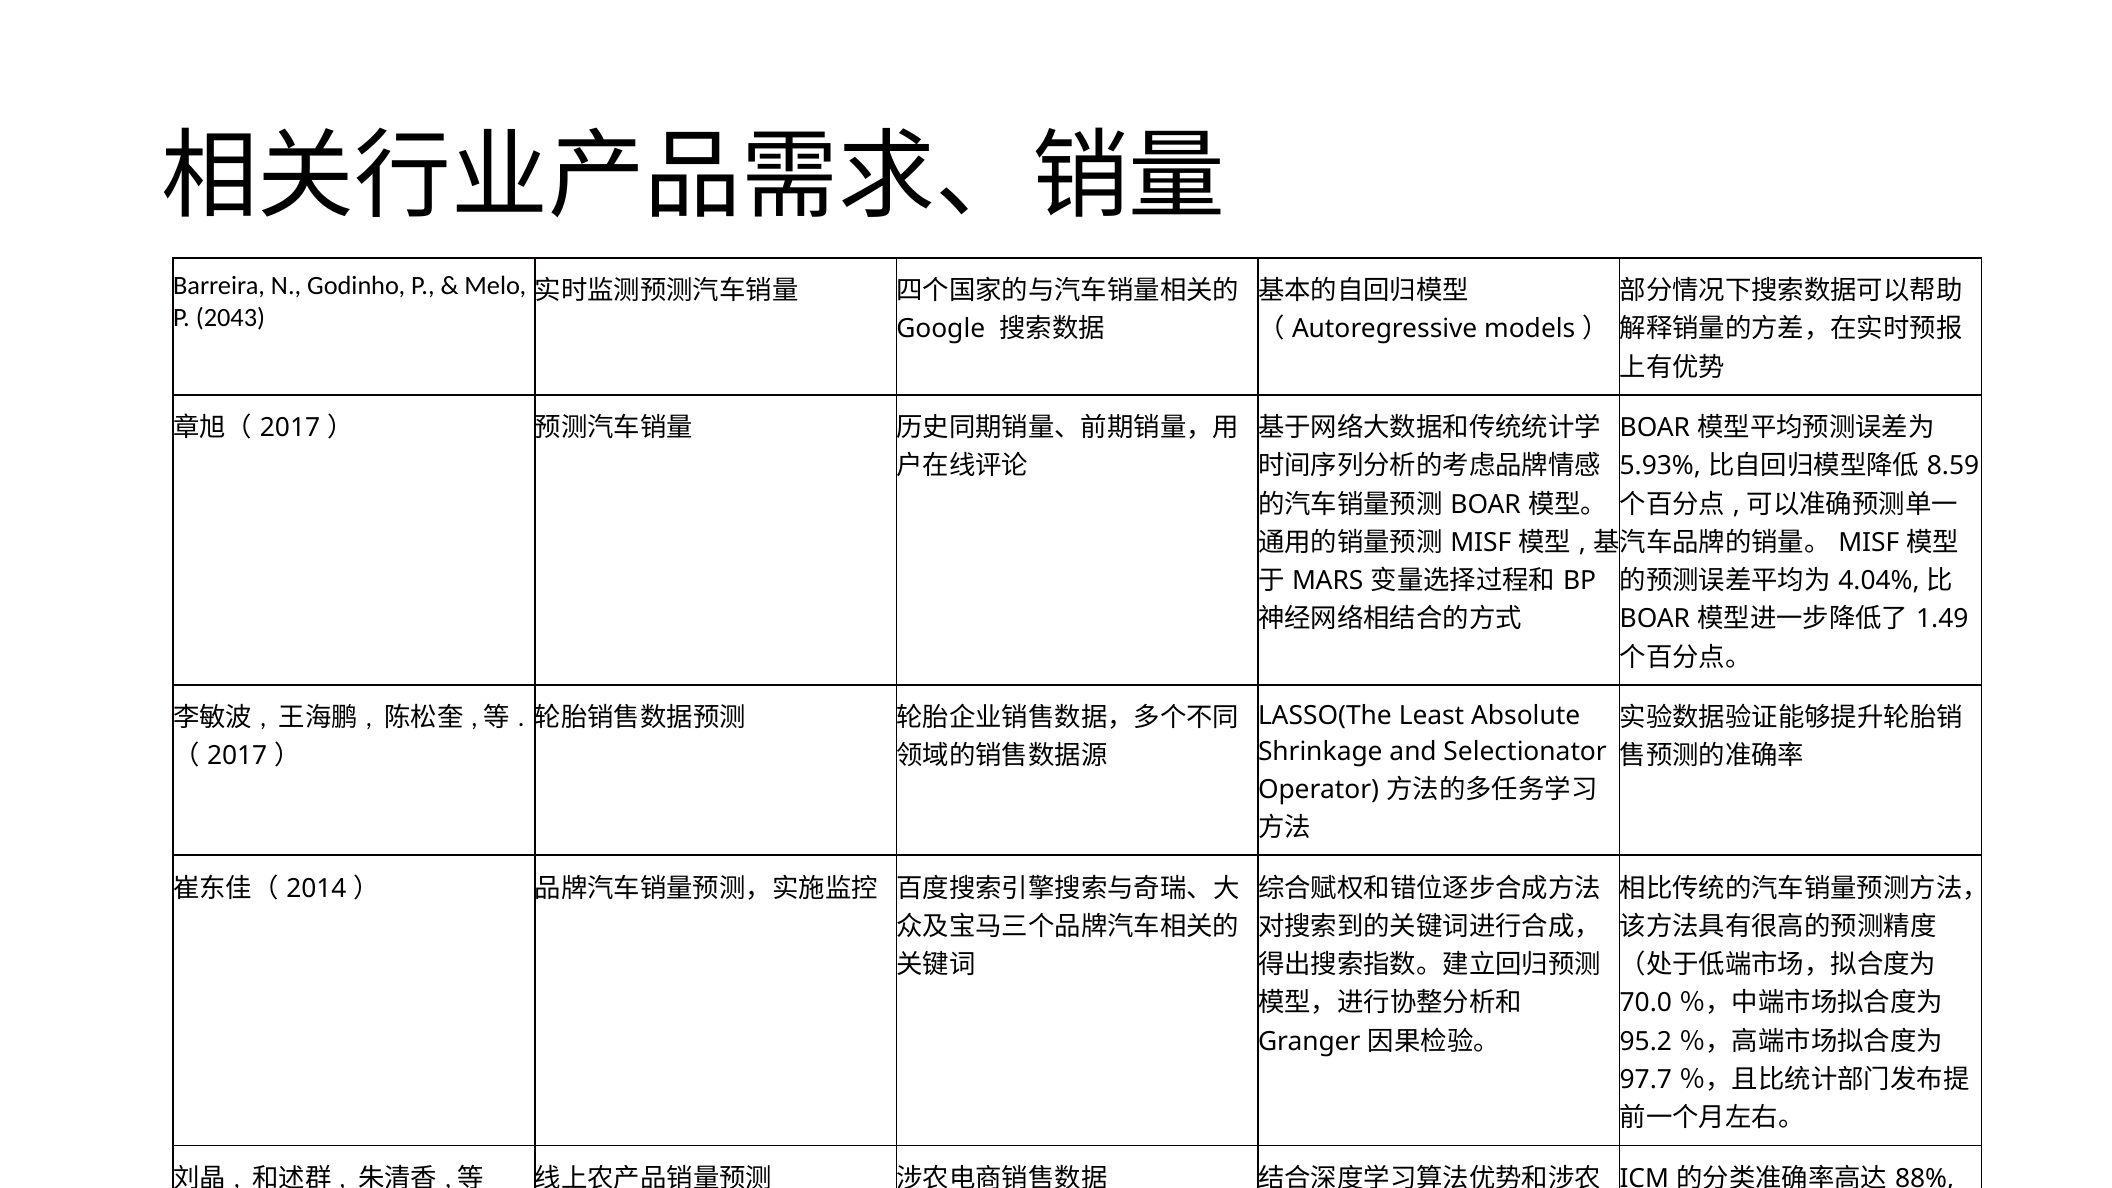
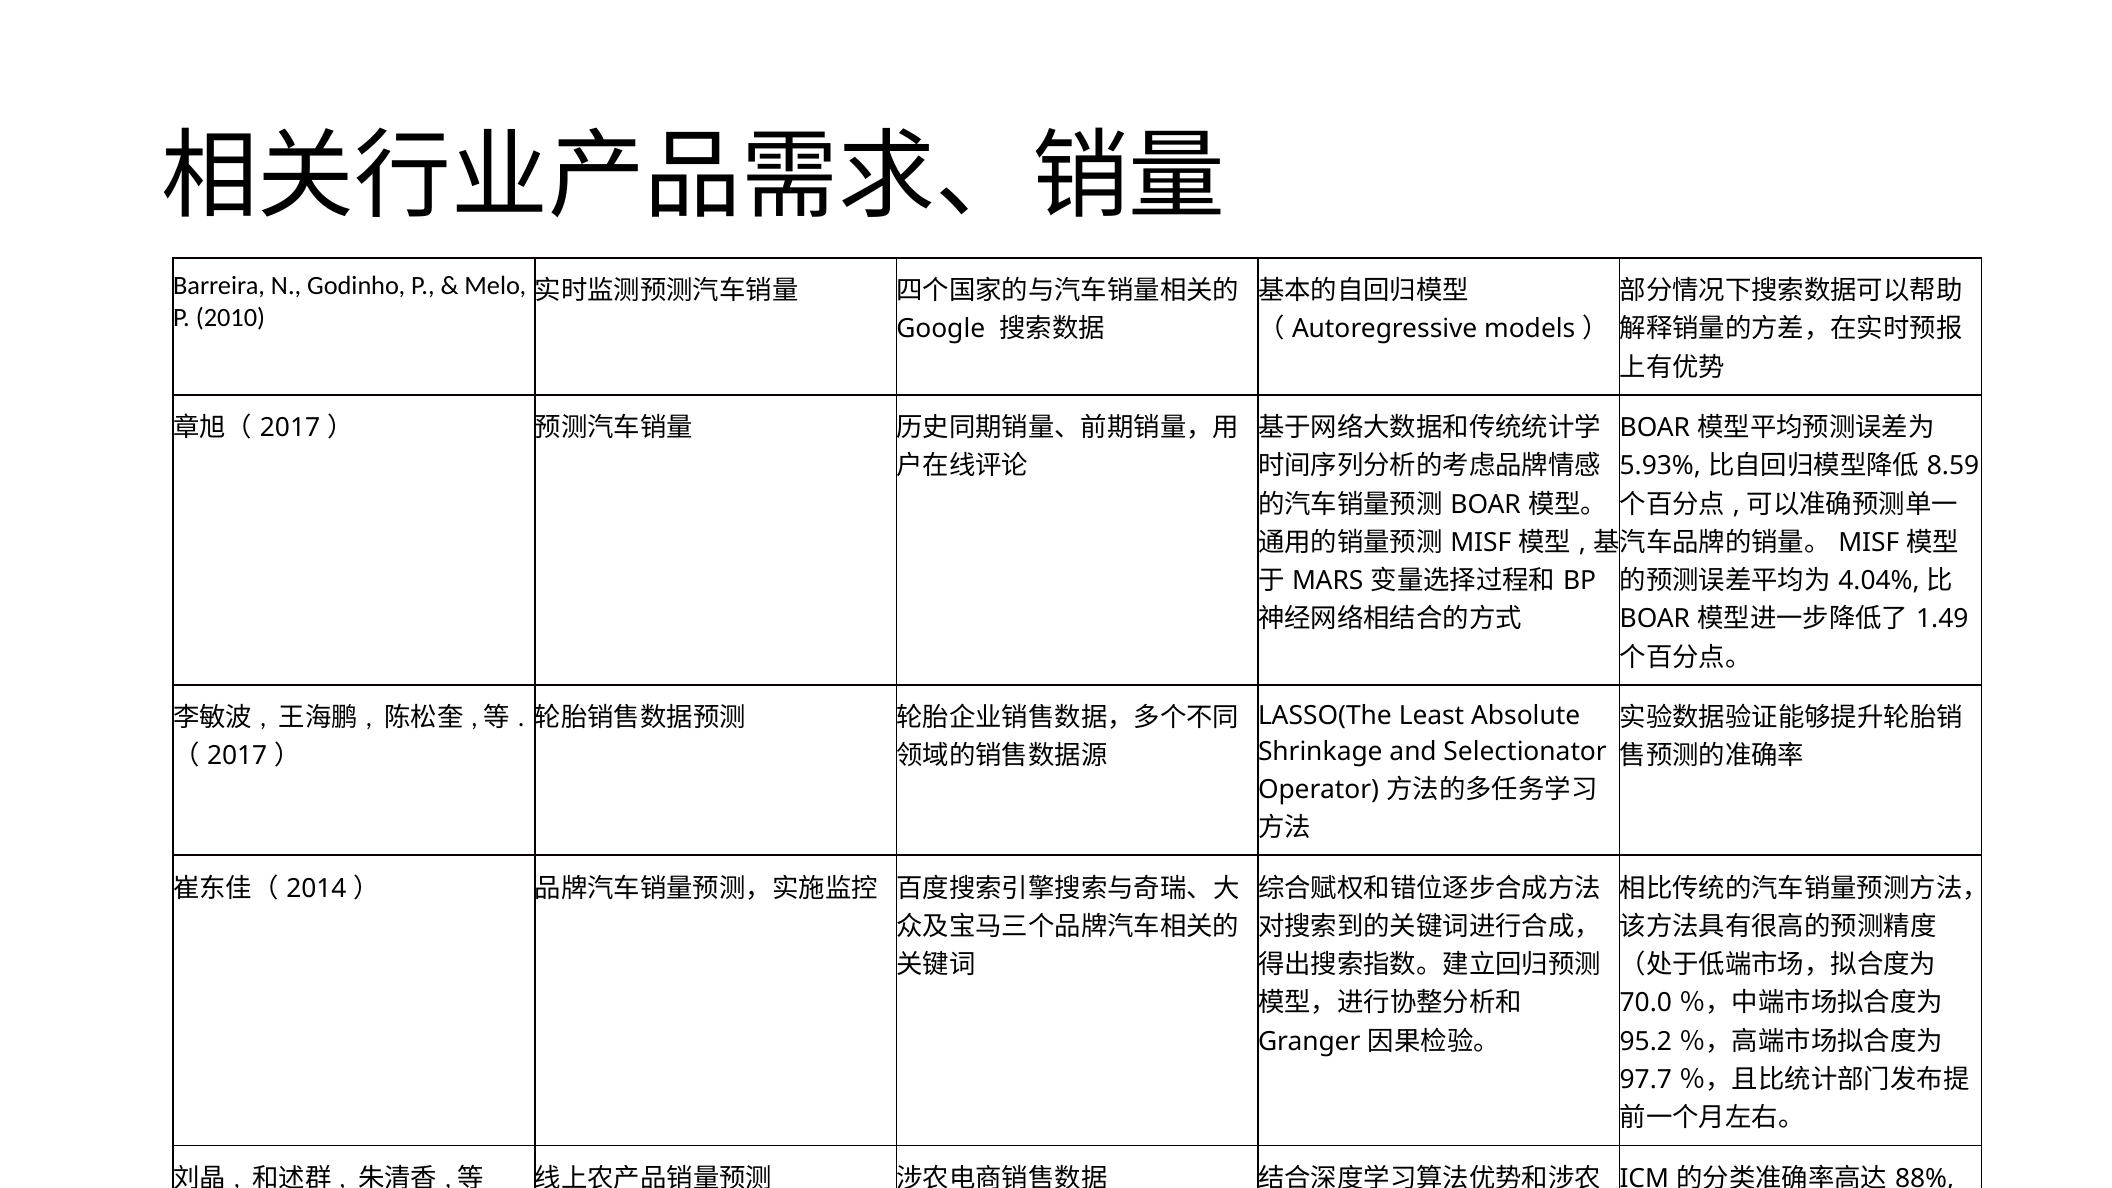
2043: 2043 -> 2010 (230, 318)
